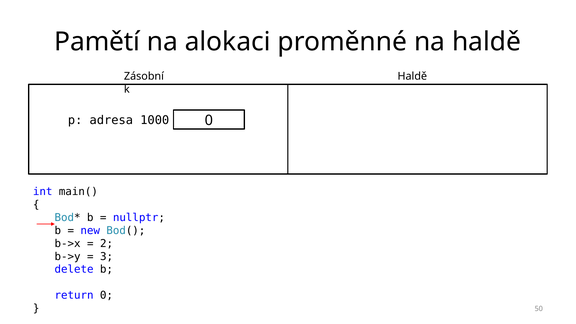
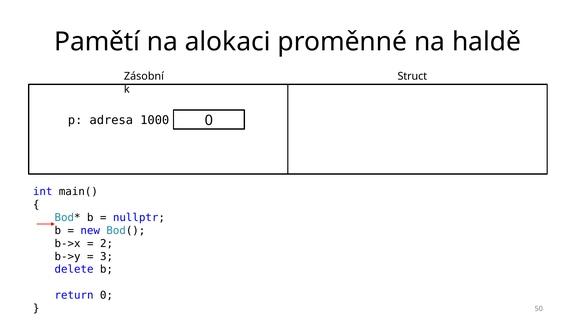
Haldě: Haldě -> Struct (412, 76)
